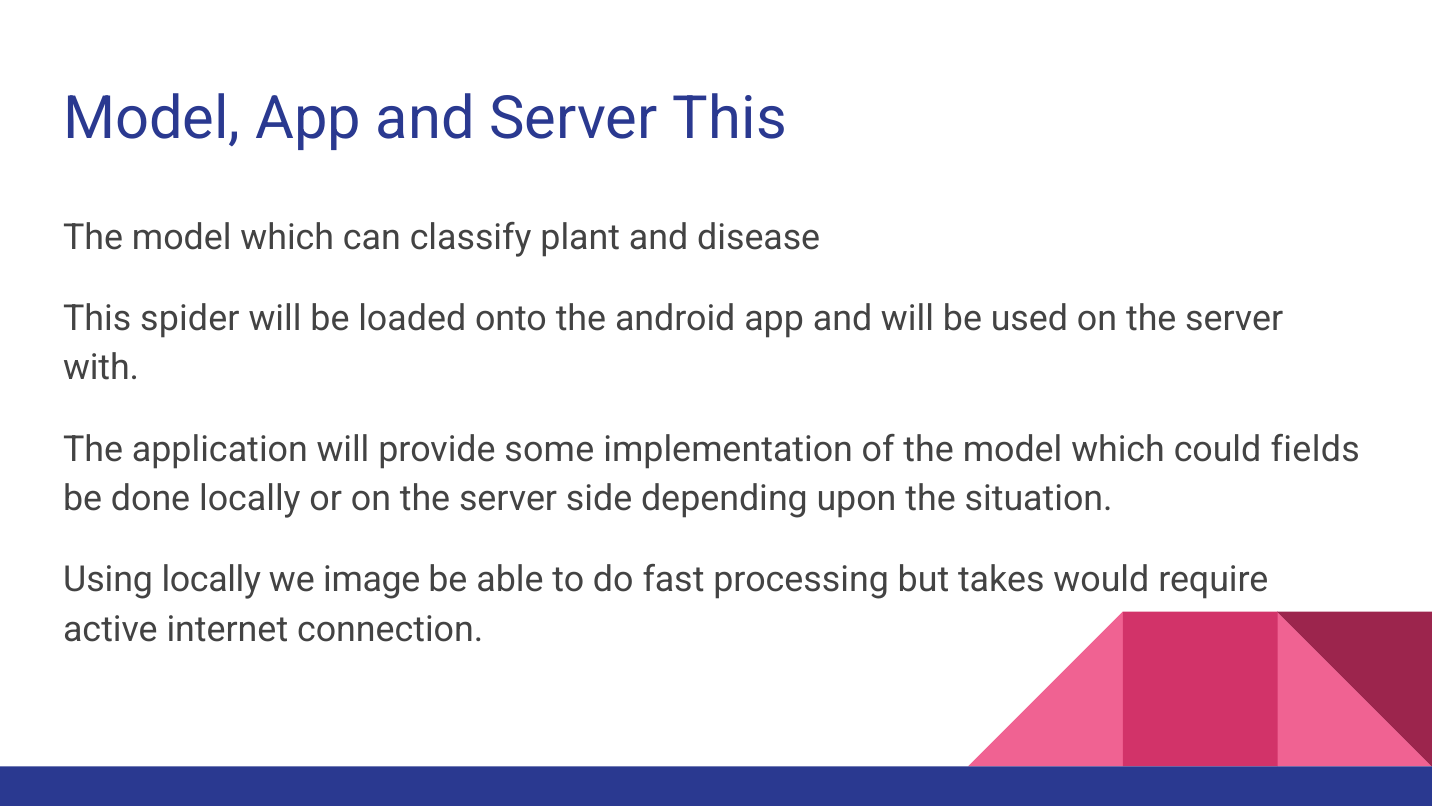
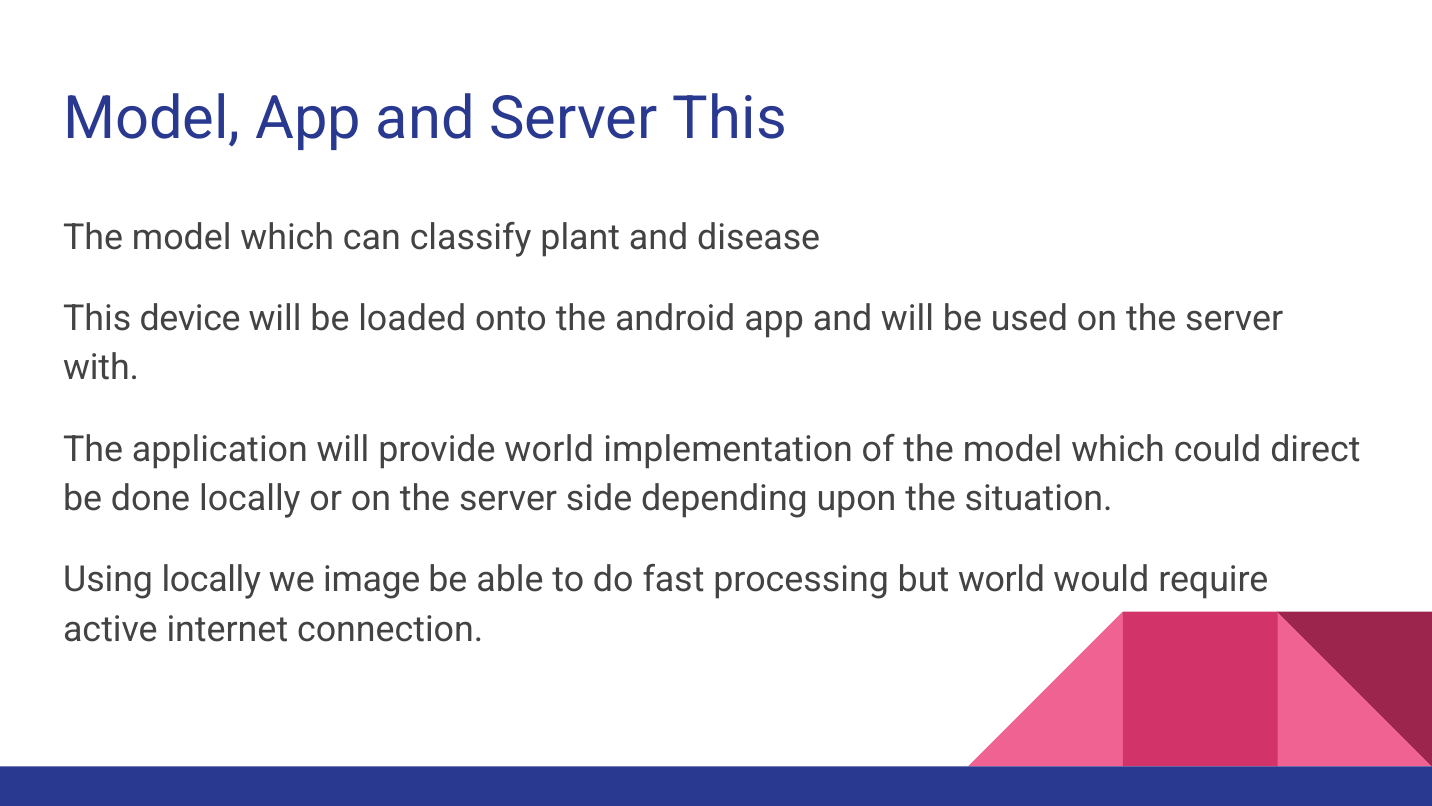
spider: spider -> device (190, 319)
provide some: some -> world (549, 449)
fields: fields -> direct (1315, 449)
but takes: takes -> world (1002, 580)
